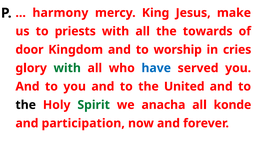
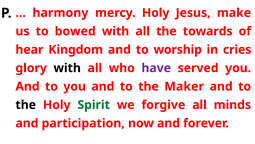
mercy King: King -> Holy (156, 13)
priests: priests -> bowed (75, 31)
door: door -> hear (29, 49)
with colour: green -> black (67, 68)
have colour: blue -> purple (156, 68)
United: United -> Maker (184, 86)
anacha: anacha -> forgive (163, 104)
konde: konde -> minds (232, 104)
